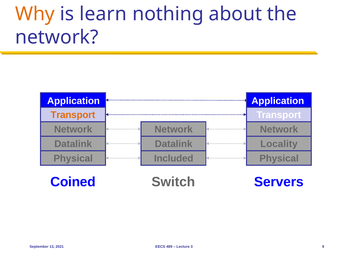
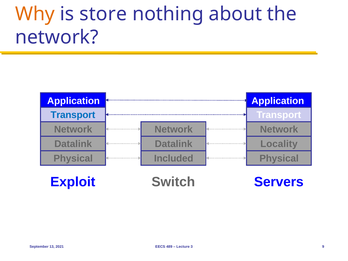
learn: learn -> store (103, 14)
Transport colour: orange -> blue (73, 115)
Coined: Coined -> Exploit (73, 182)
